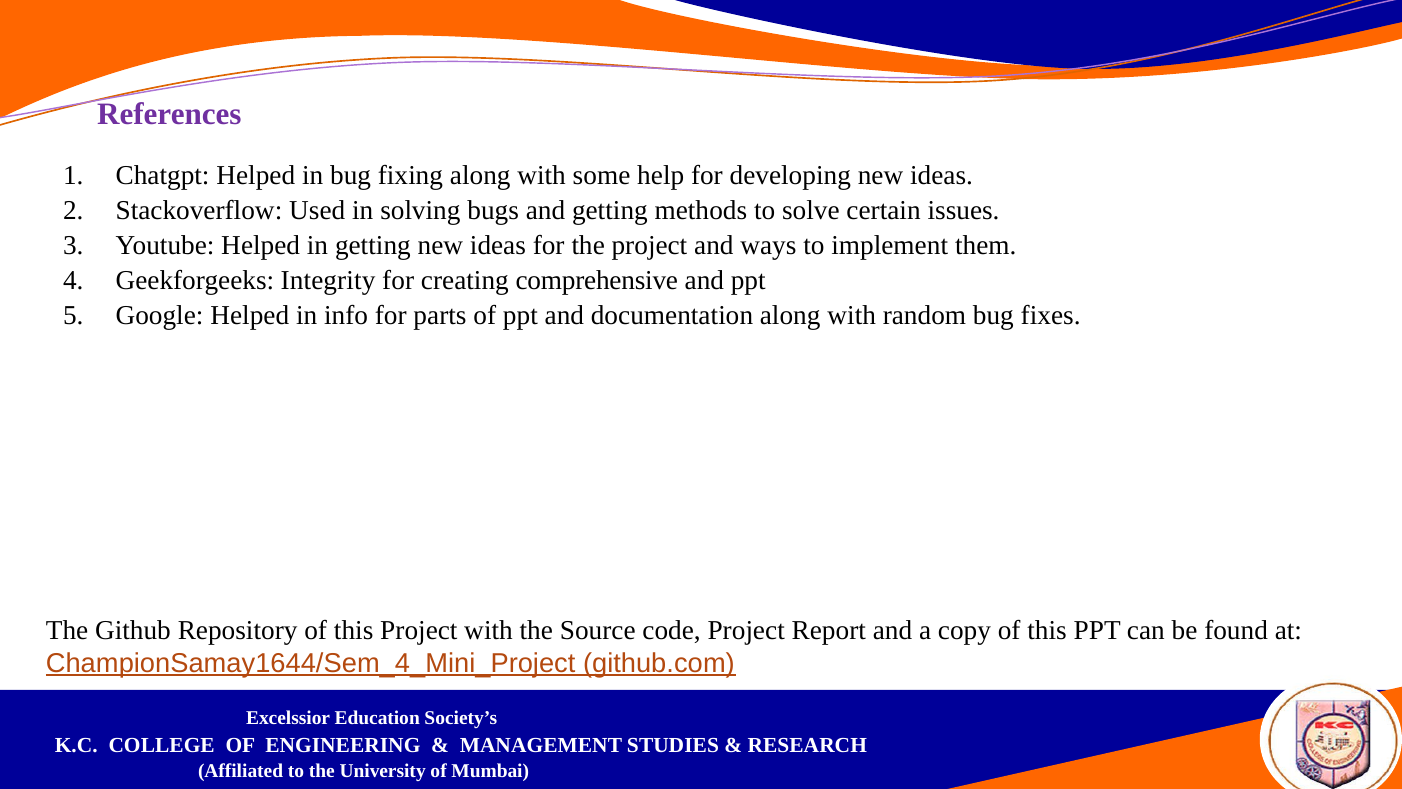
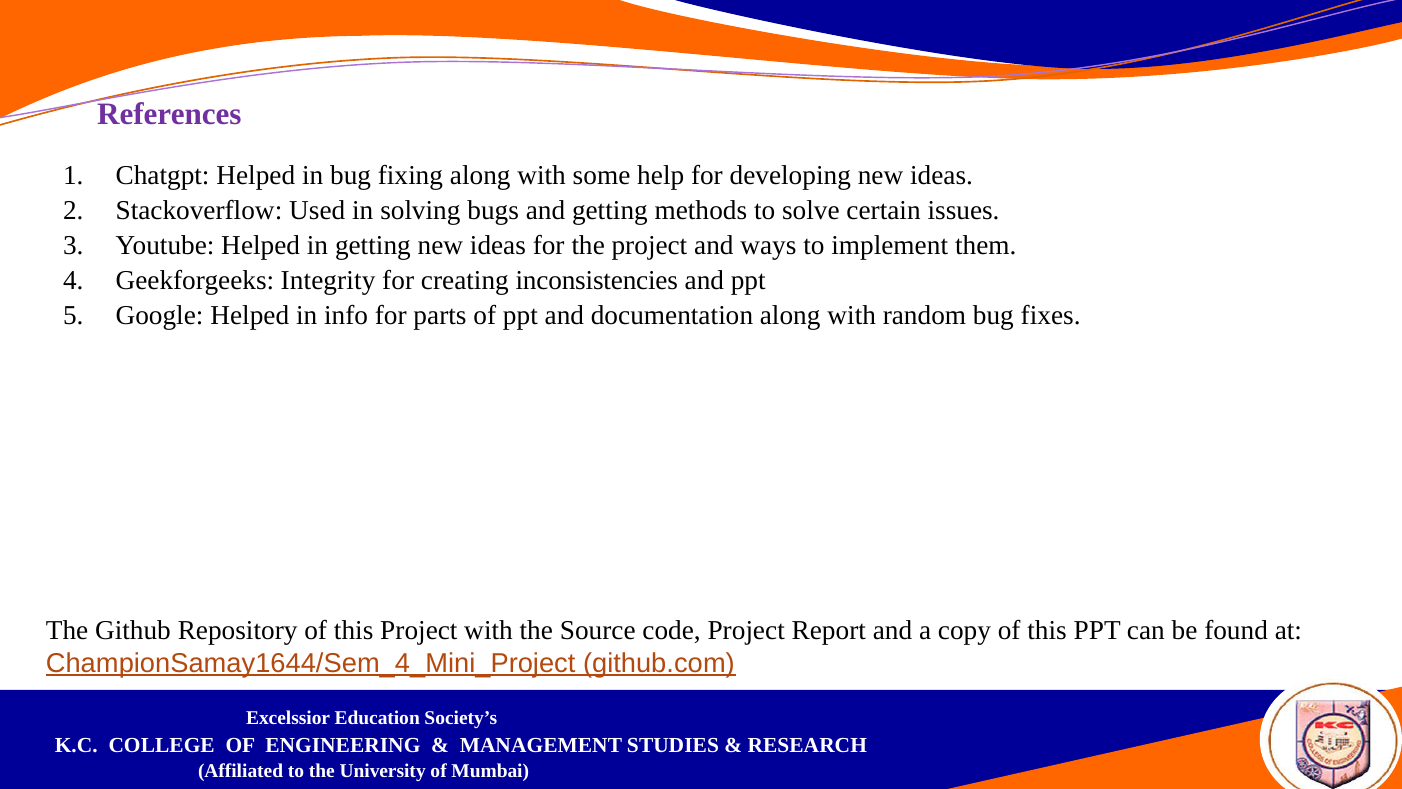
comprehensive: comprehensive -> inconsistencies (597, 281)
